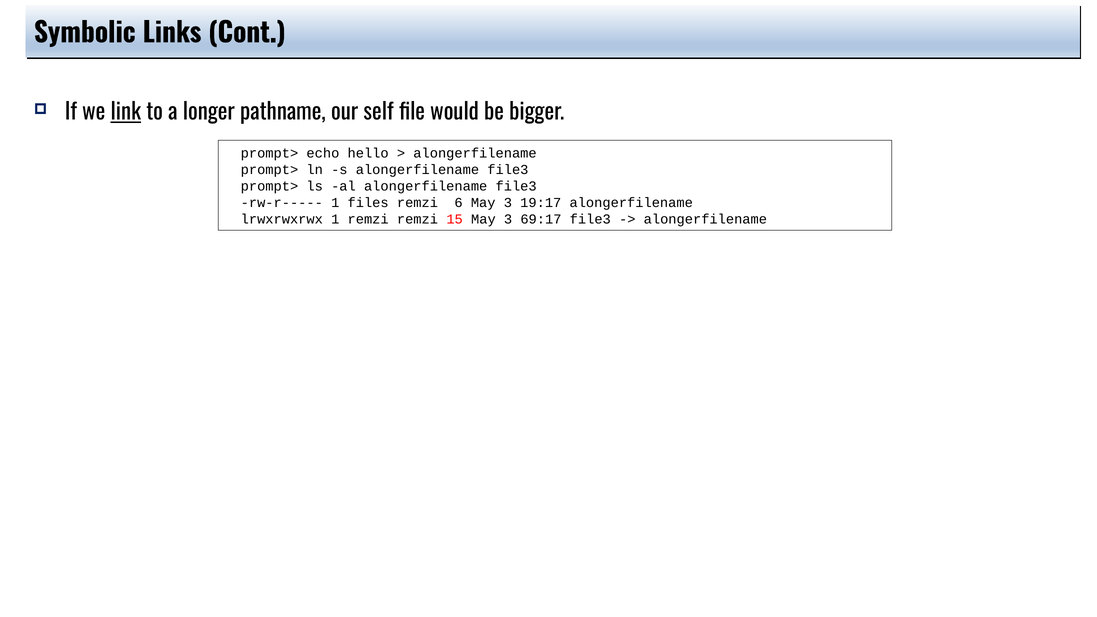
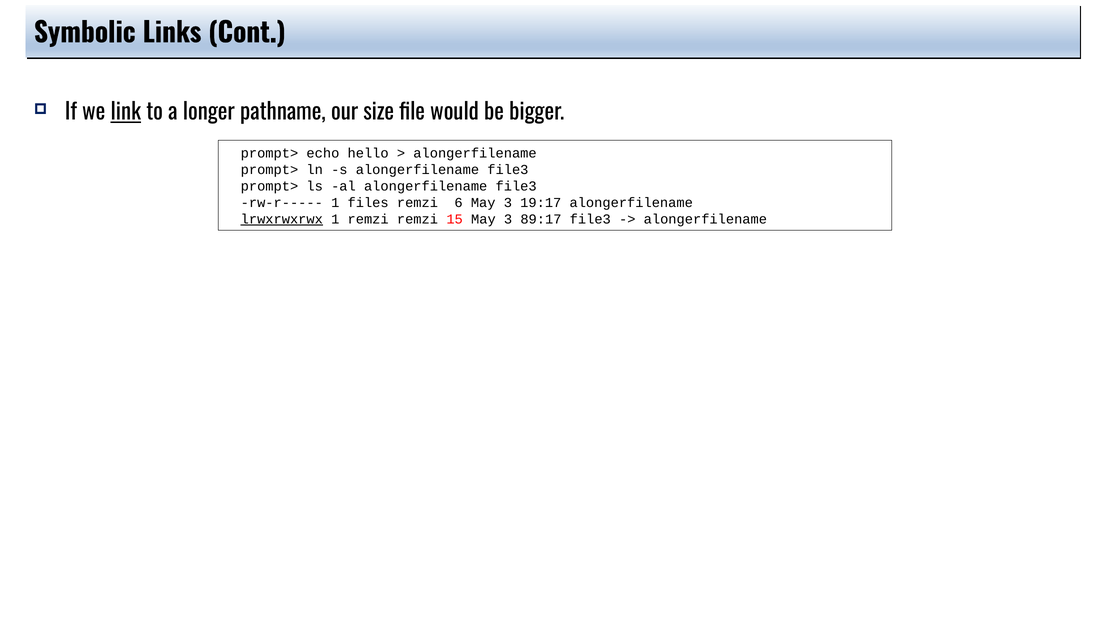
self: self -> size (379, 112)
lrwxrwxrwx underline: none -> present (282, 219)
69:17: 69:17 -> 89:17 (541, 219)
